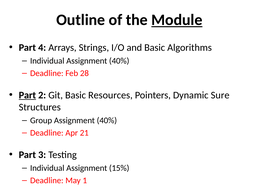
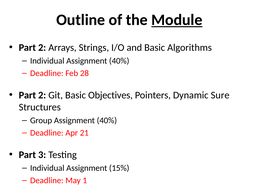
4: 4 -> 2 (42, 47)
Part underline: present -> none (27, 95)
Resources: Resources -> Objectives (110, 95)
